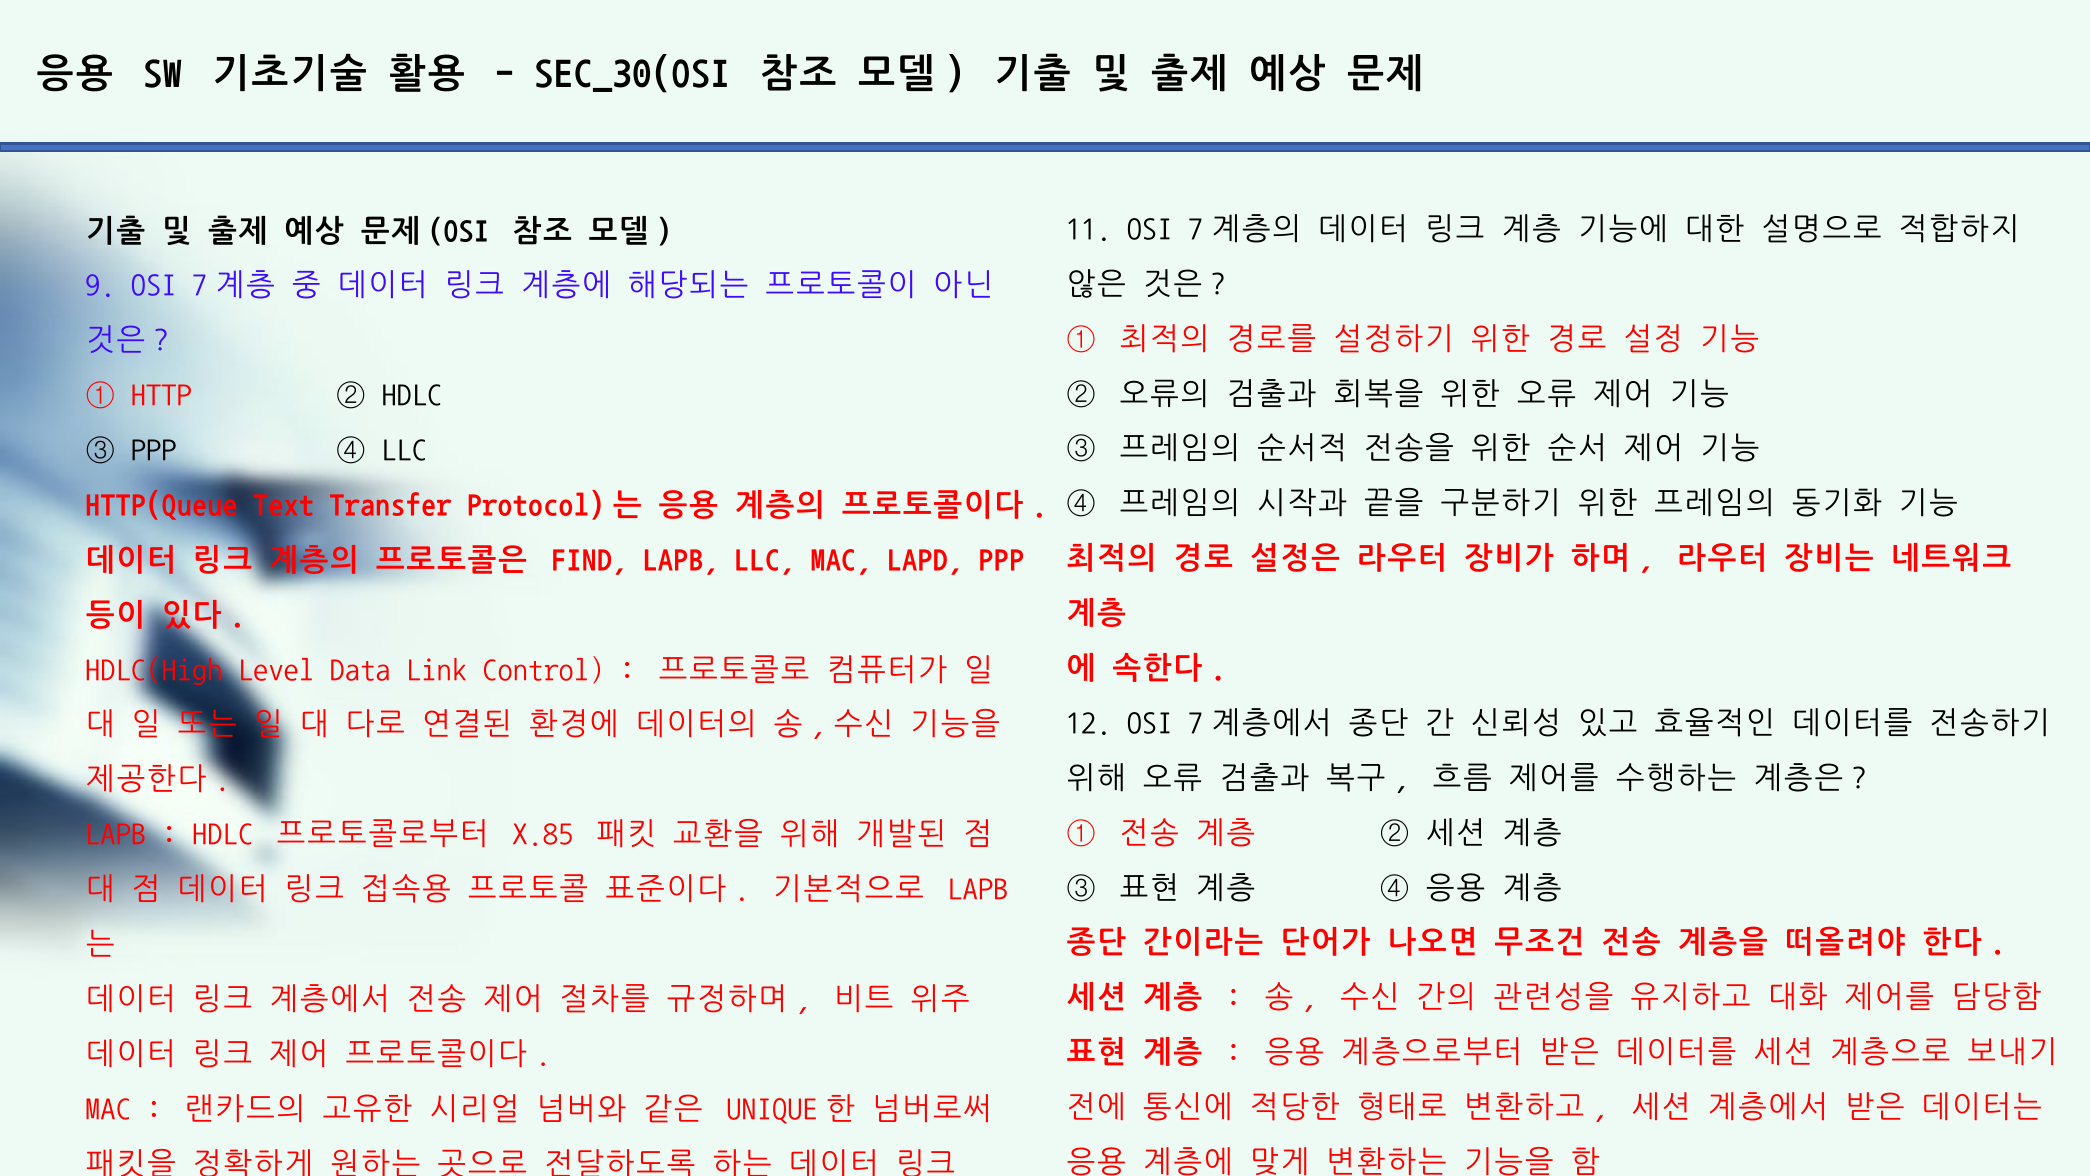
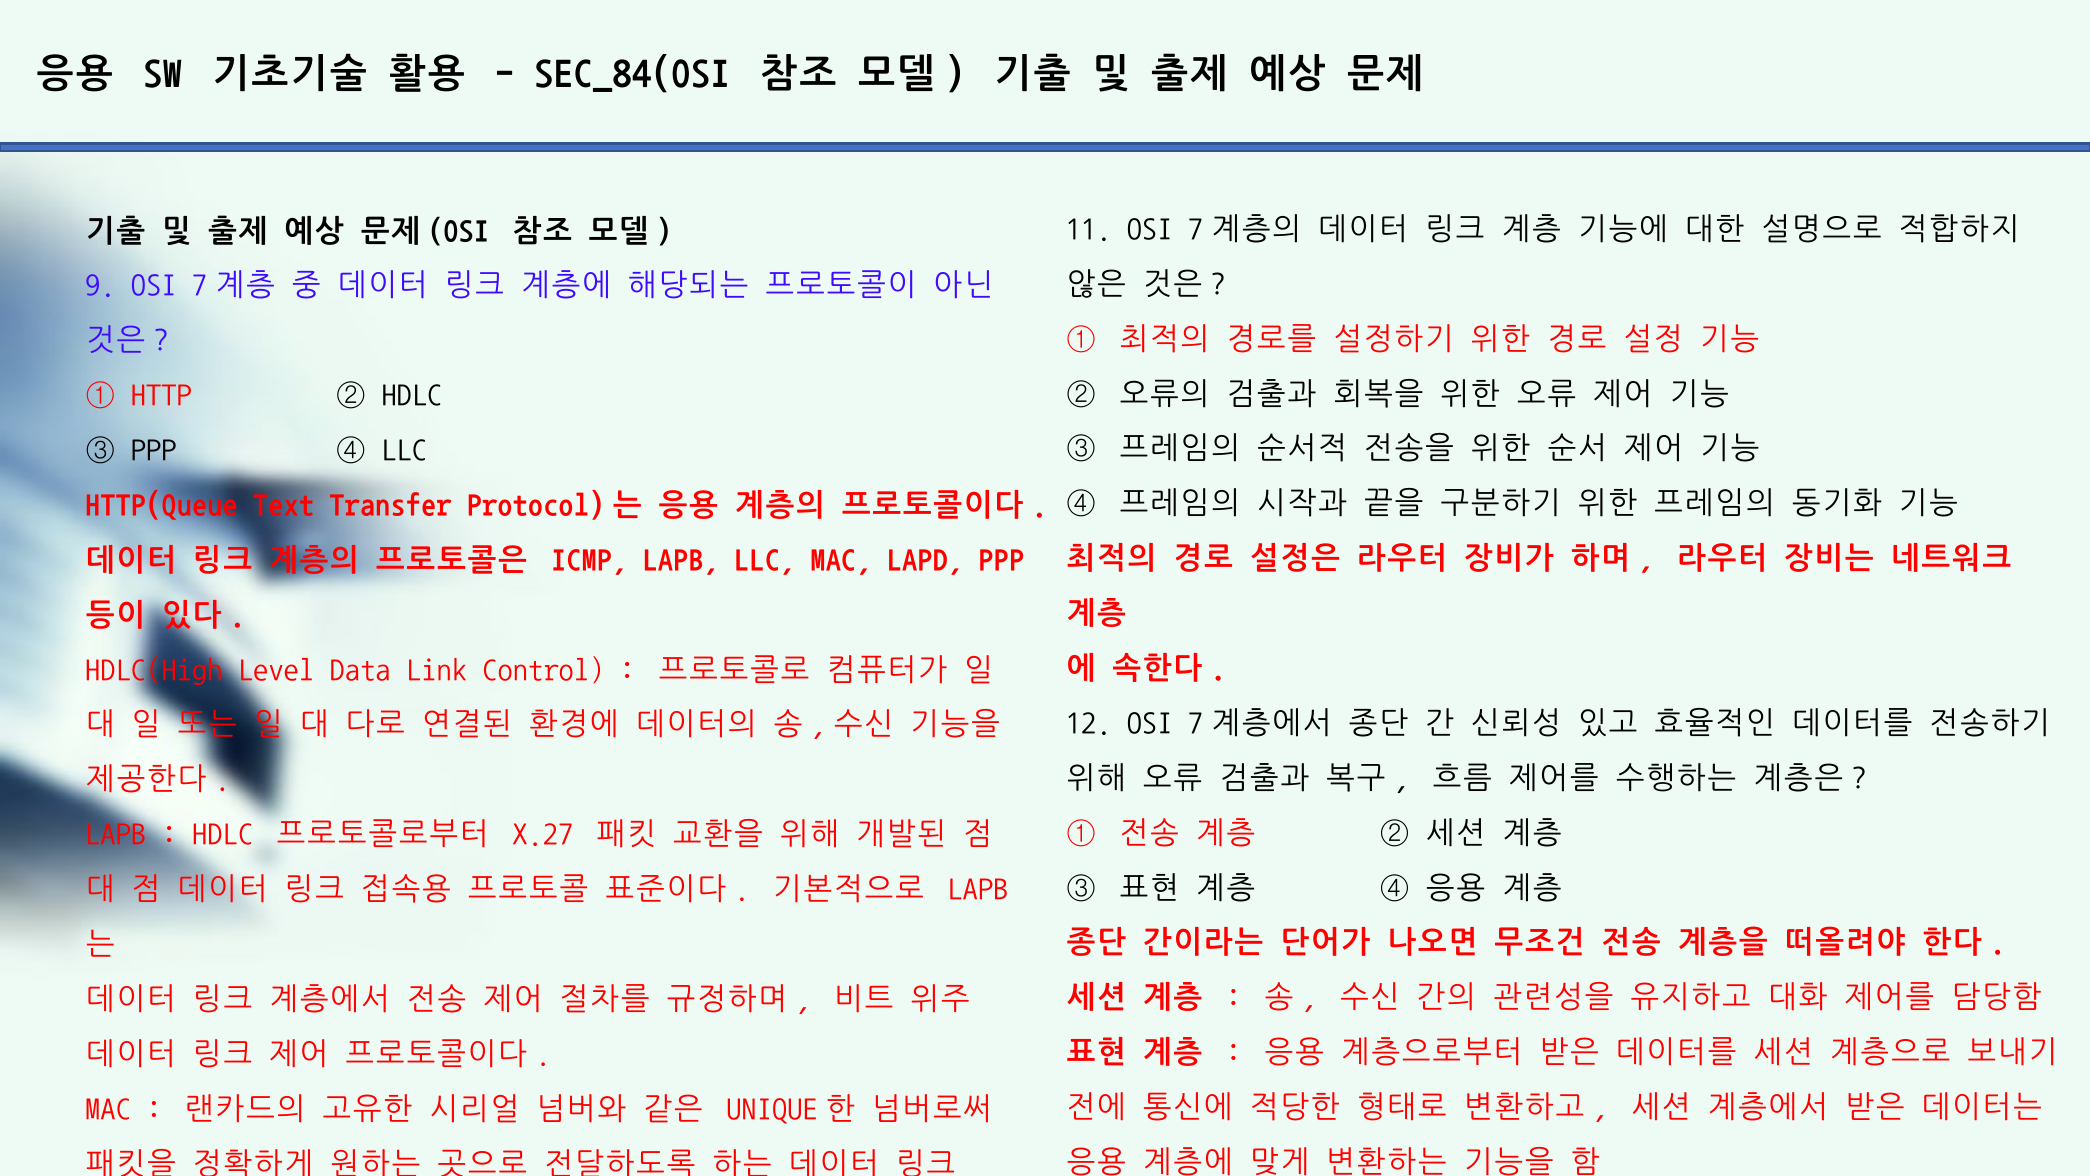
SEC_30(OSI: SEC_30(OSI -> SEC_84(OSI (632, 73)
FIND: FIND -> ICMP (589, 559)
X.85: X.85 -> X.27 (543, 833)
